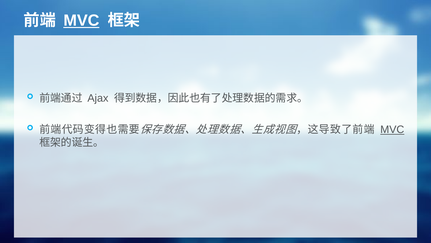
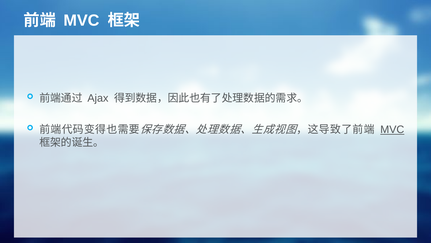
MVC underline: present -> none (81, 21)
